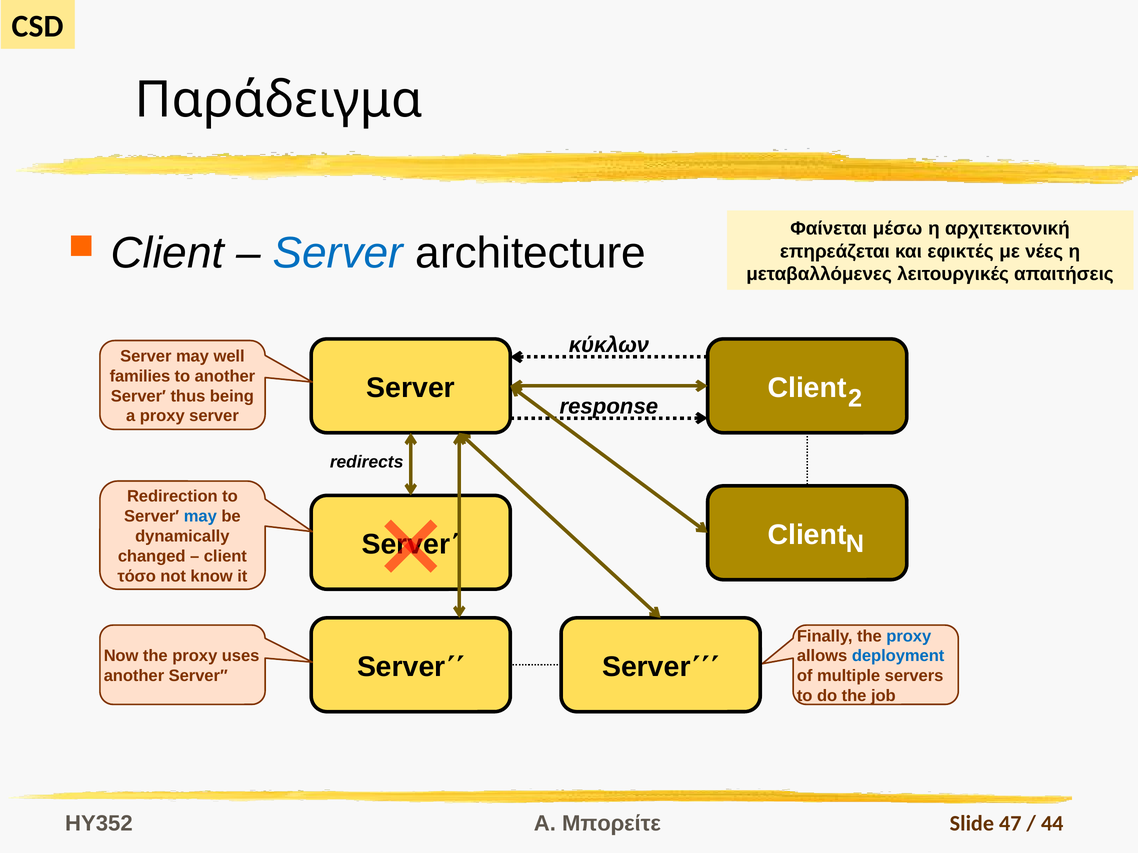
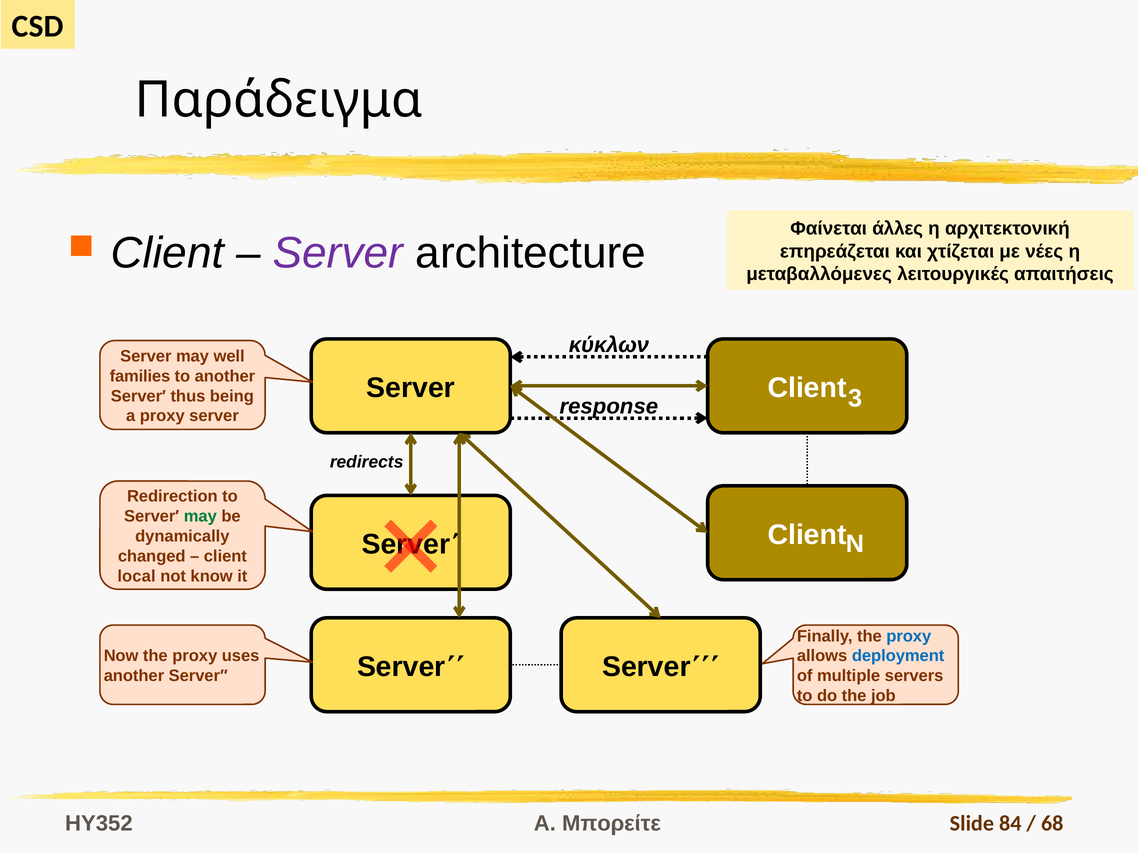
μέσω: μέσω -> άλλες (898, 229)
Server colour: blue -> purple (338, 253)
εφικτές: εφικτές -> χτίζεται (961, 252)
2: 2 -> 3 (855, 399)
may colour: blue -> green (200, 517)
τόσο: τόσο -> local (137, 576)
47: 47 -> 84 (1010, 824)
44: 44 -> 68 (1052, 824)
